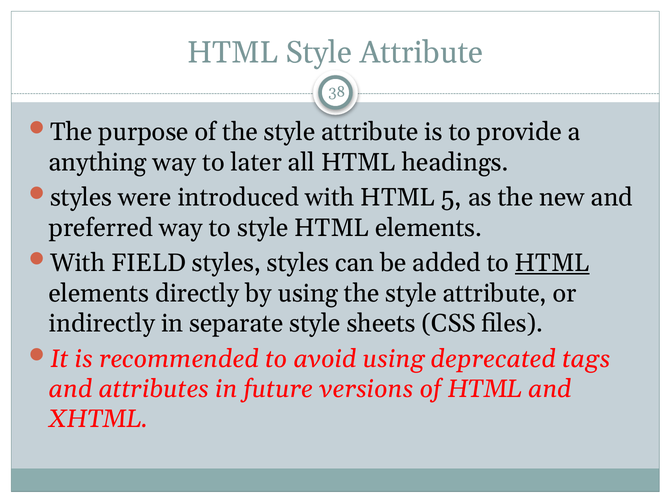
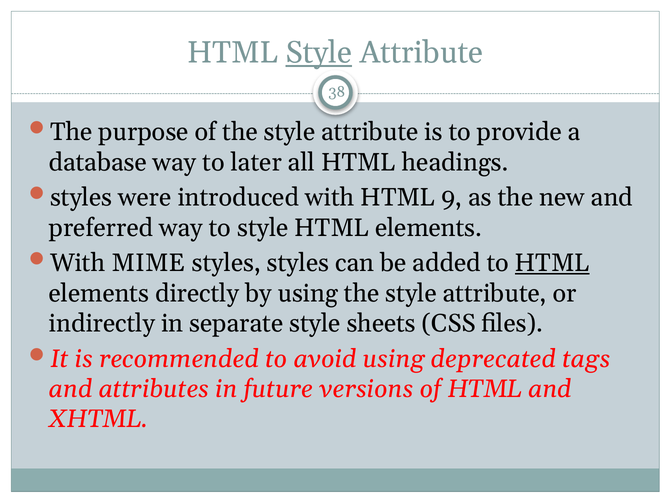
Style underline: none -> present (319, 53)
anything: anything -> database (98, 162)
5: 5 -> 9 (452, 198)
FIELD: FIELD -> MIME (148, 263)
